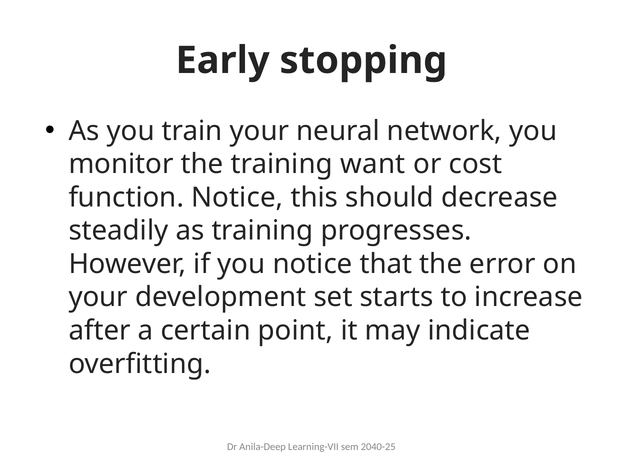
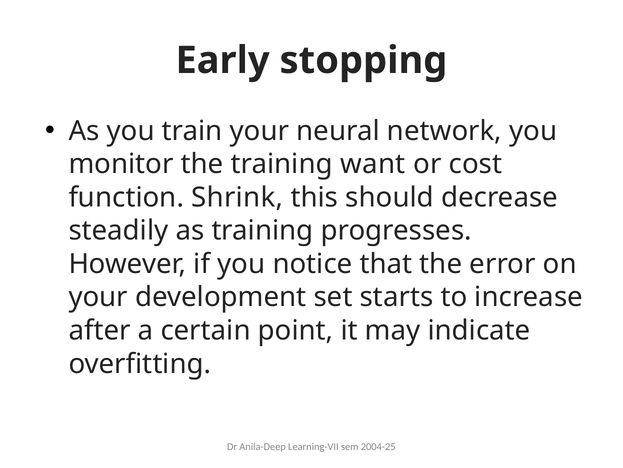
function Notice: Notice -> Shrink (237, 197)
2040-25: 2040-25 -> 2004-25 (378, 446)
